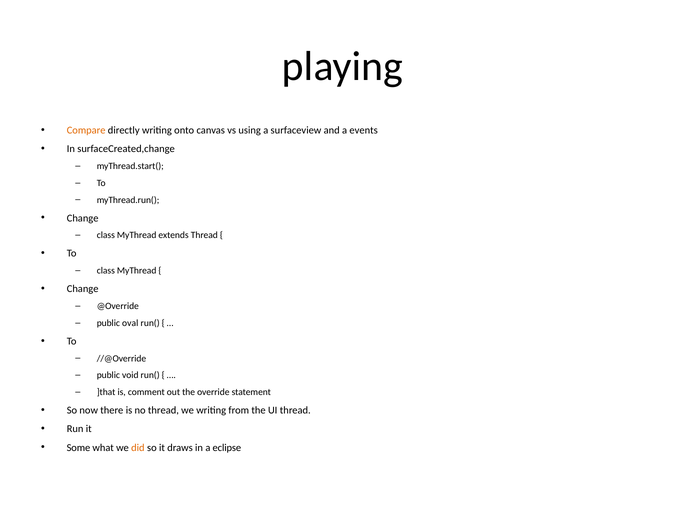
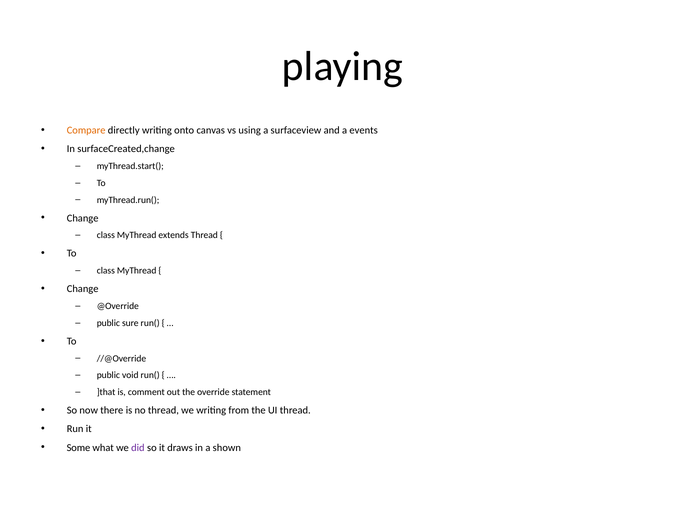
oval: oval -> sure (130, 323)
did colour: orange -> purple (138, 447)
eclipse: eclipse -> shown (227, 447)
